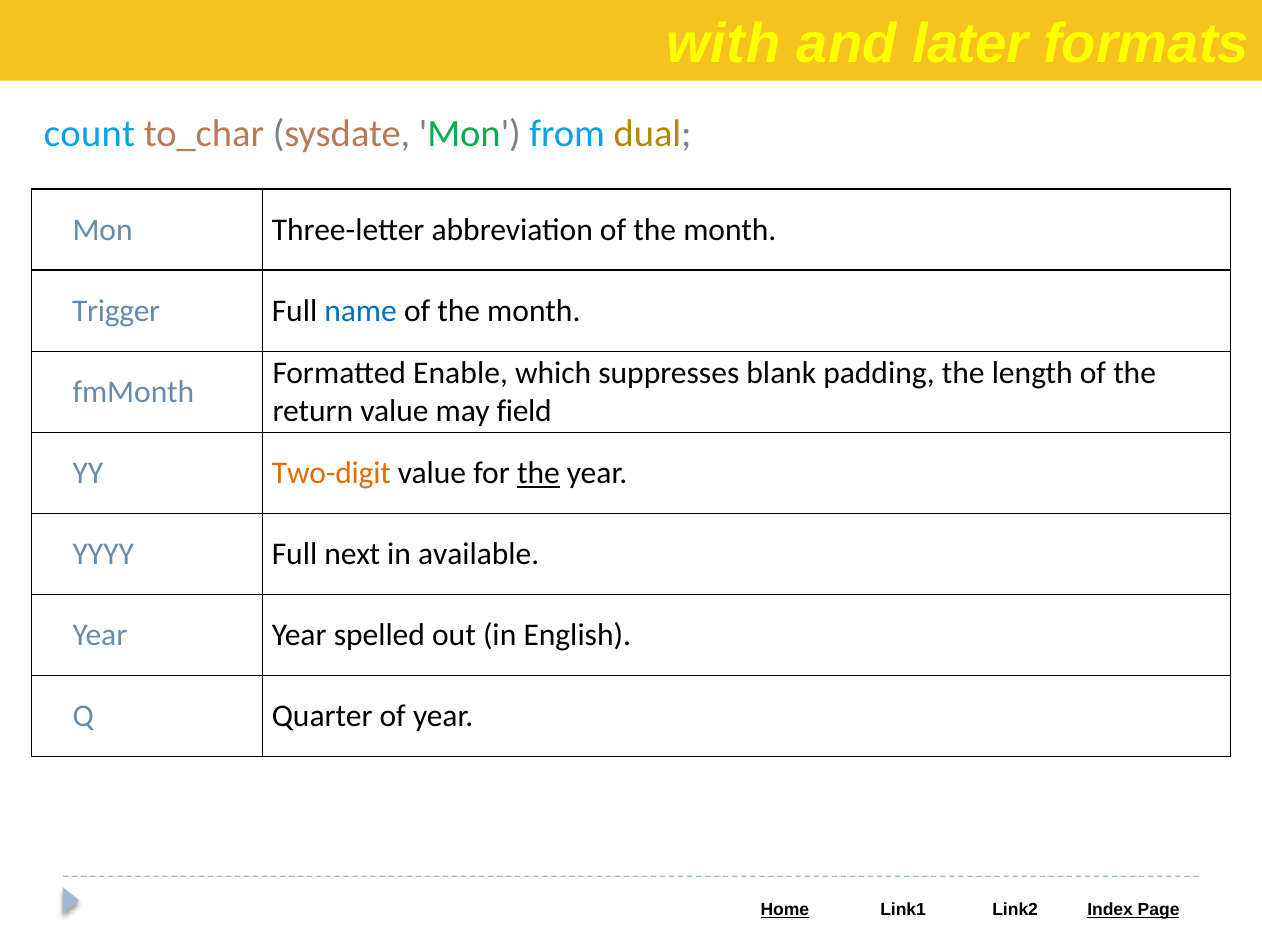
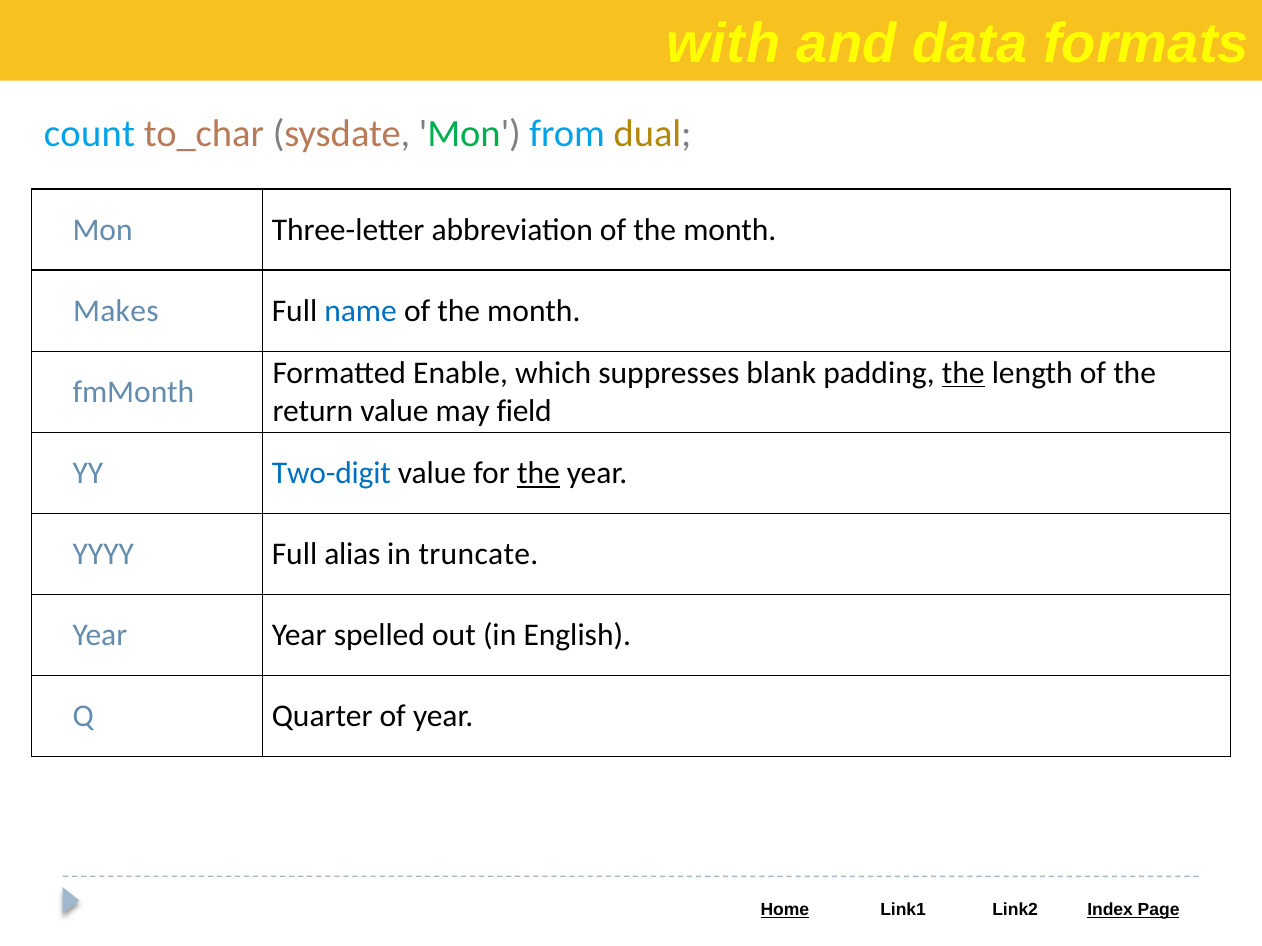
later: later -> data (970, 44)
Trigger: Trigger -> Makes (116, 311)
the underline: none -> present (963, 373)
Two-digit colour: orange -> blue (331, 473)
next: next -> alias (352, 555)
available: available -> truncate (478, 555)
